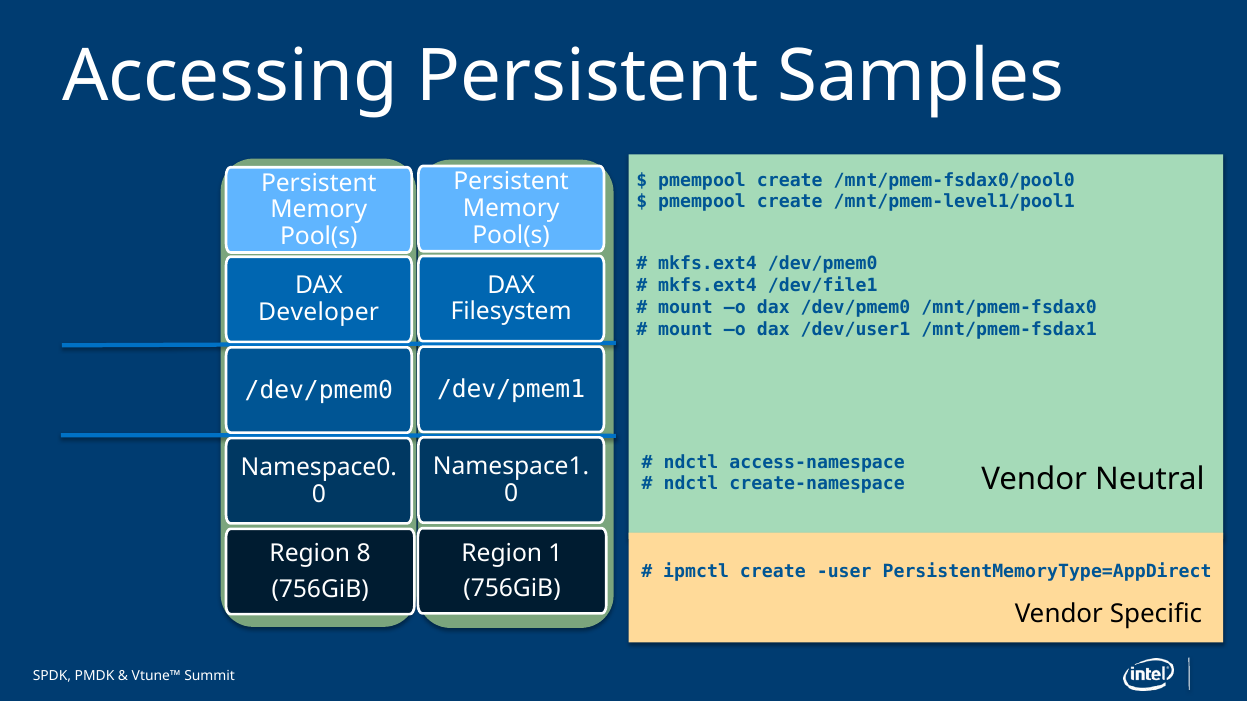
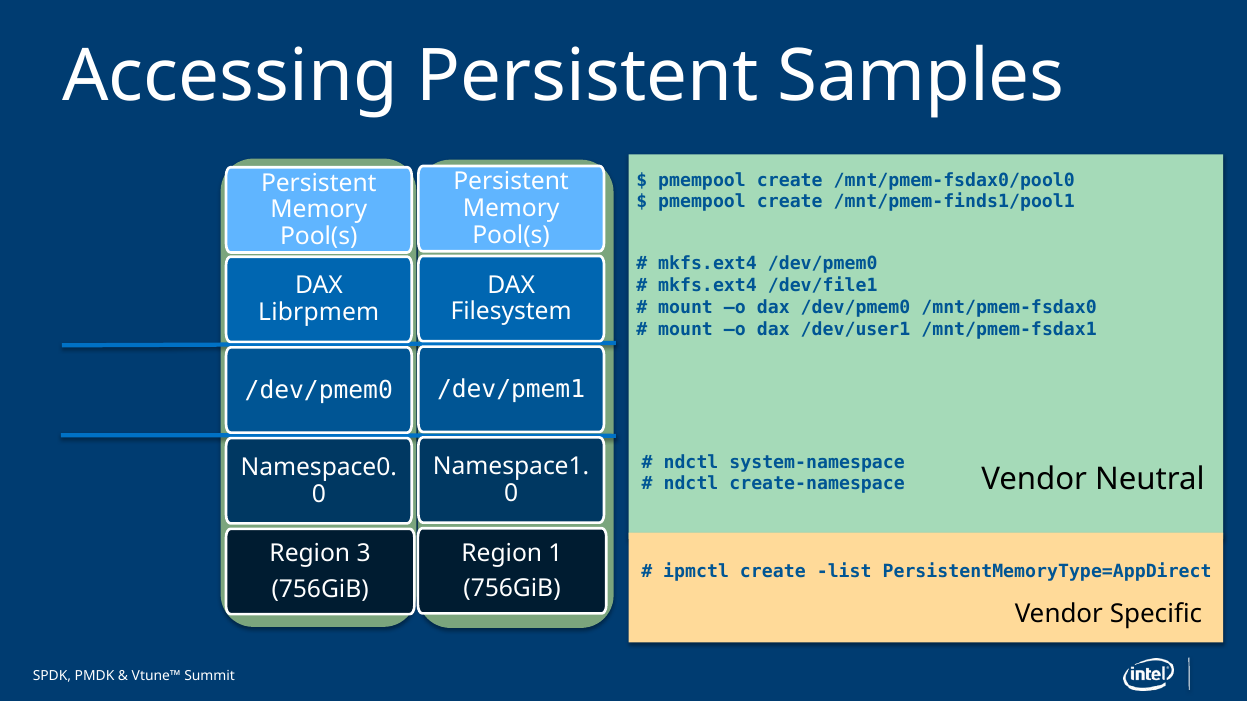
/mnt/pmem-level1/pool1: /mnt/pmem-level1/pool1 -> /mnt/pmem-finds1/pool1 (954, 202)
Developer: Developer -> Librpmem (319, 313)
access-namespace: access-namespace -> system-namespace (817, 462)
8: 8 -> 3 (364, 554)
user: user -> list (844, 571)
